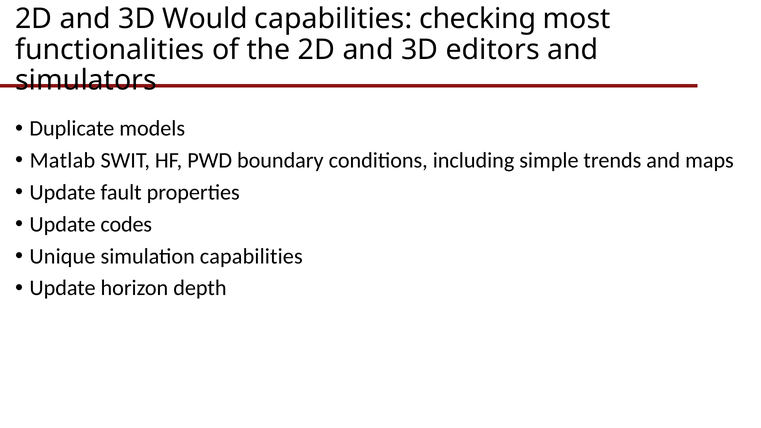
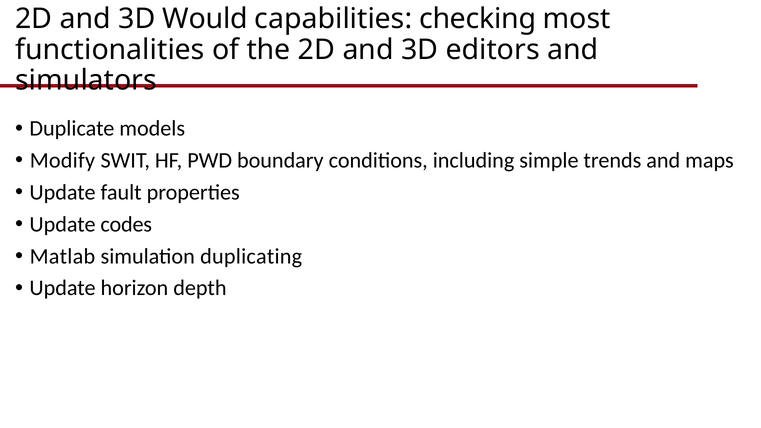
Matlab: Matlab -> Modify (62, 161)
Unique: Unique -> Matlab (62, 256)
simulation capabilities: capabilities -> duplicating (251, 256)
